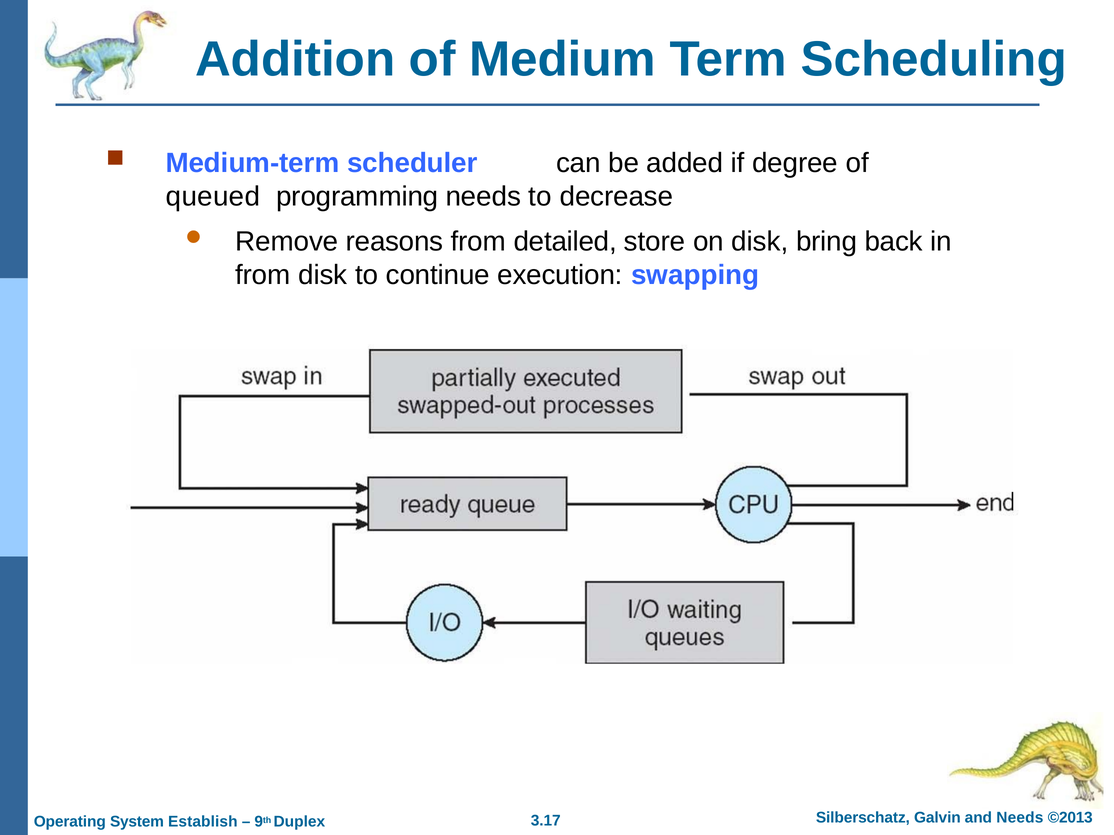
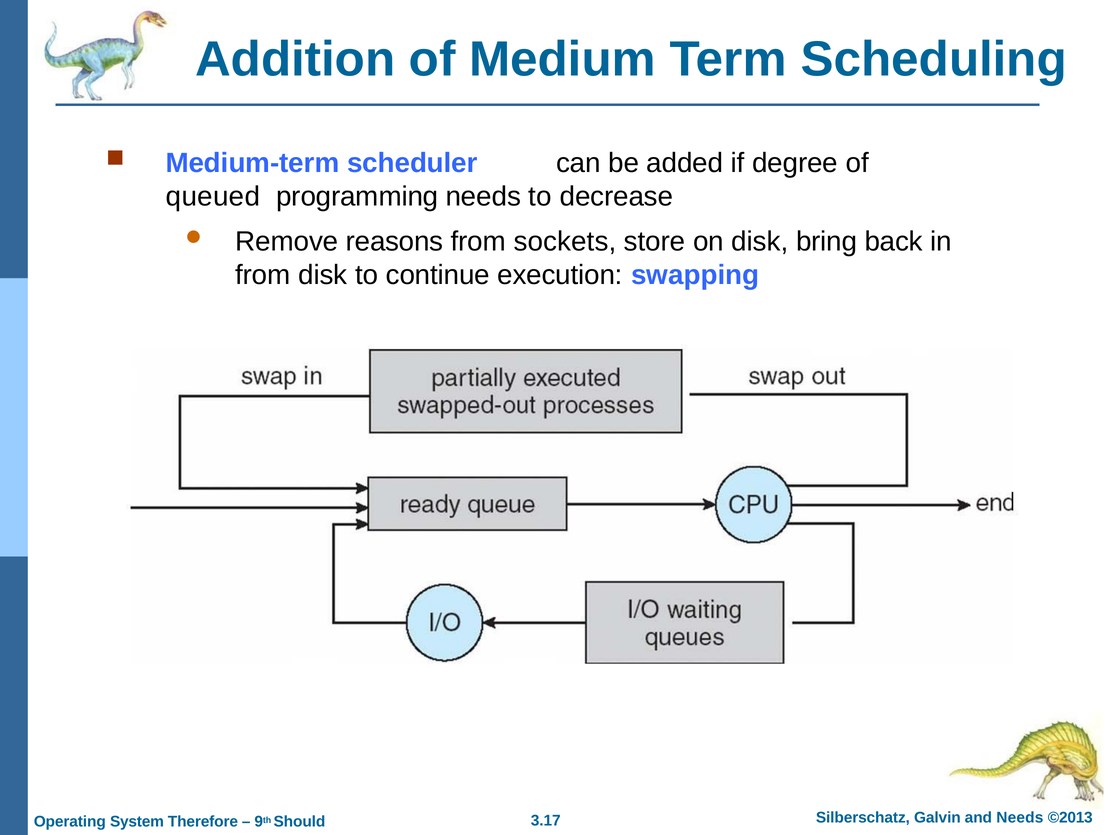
detailed: detailed -> sockets (565, 242)
Establish: Establish -> Therefore (203, 822)
Duplex: Duplex -> Should (299, 822)
